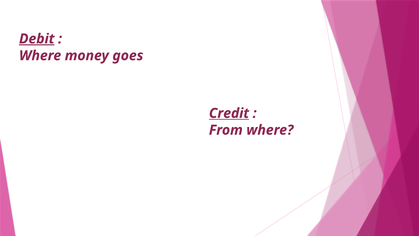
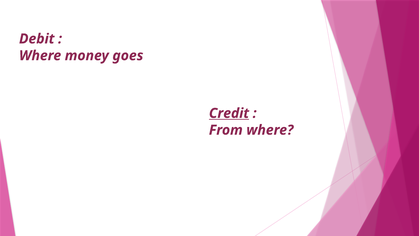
Debit underline: present -> none (37, 39)
